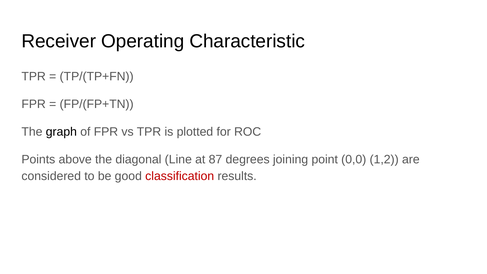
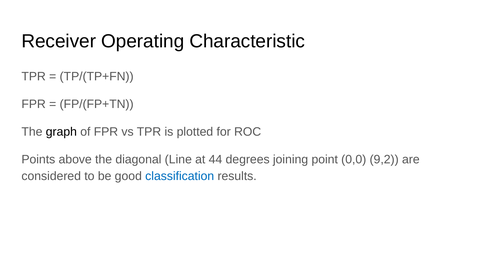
87: 87 -> 44 (215, 159)
1,2: 1,2 -> 9,2 (384, 159)
classification colour: red -> blue (180, 176)
